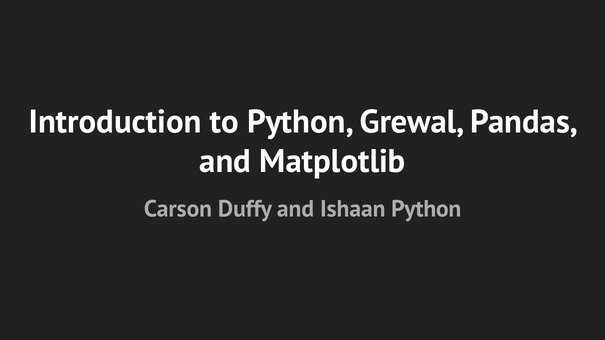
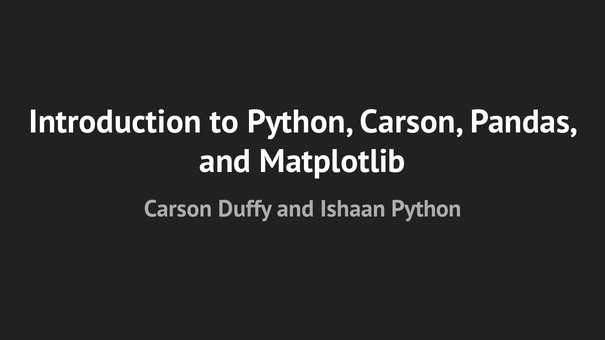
Python Grewal: Grewal -> Carson (412, 122)
